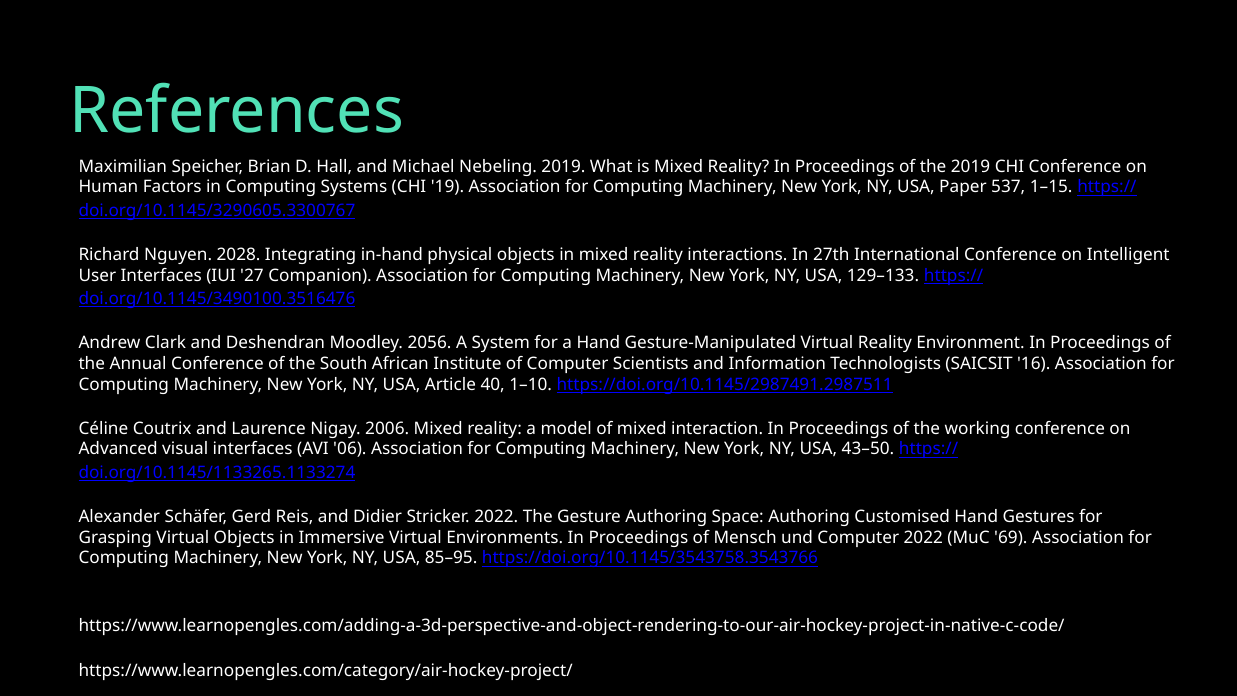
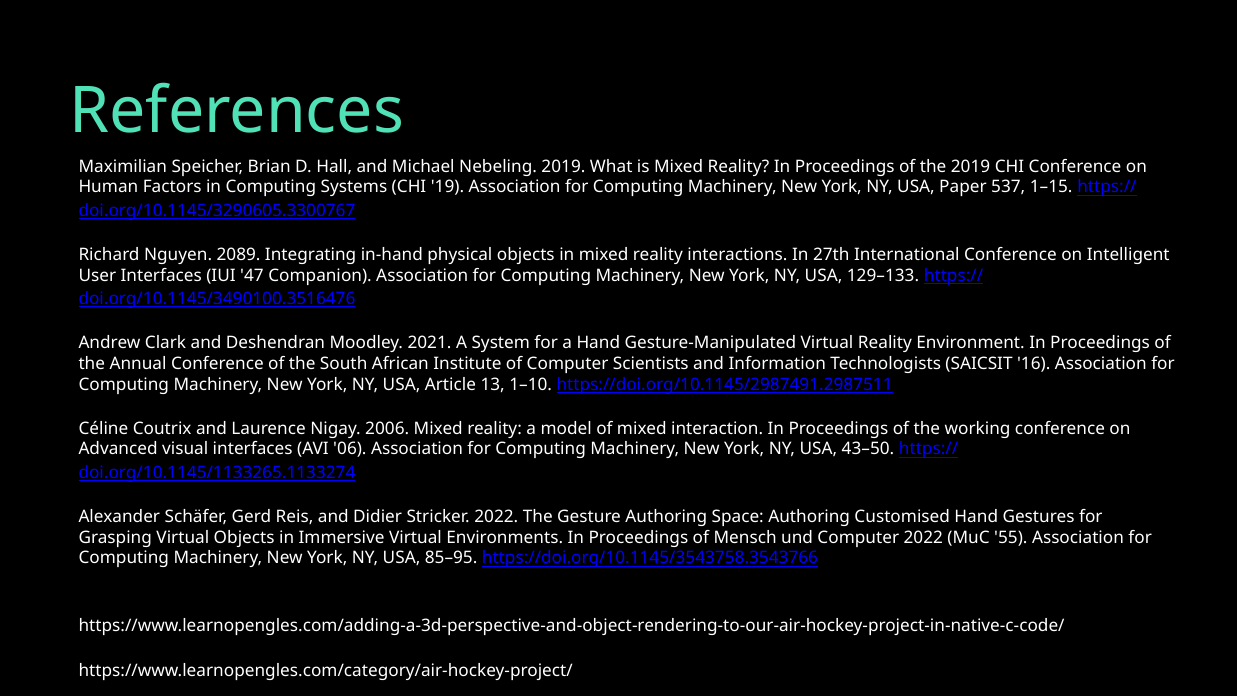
2028: 2028 -> 2089 (239, 255)
27: 27 -> 47 (252, 276)
2056: 2056 -> 2021 (430, 343)
40: 40 -> 13 (493, 384)
69: 69 -> 55 (1011, 537)
